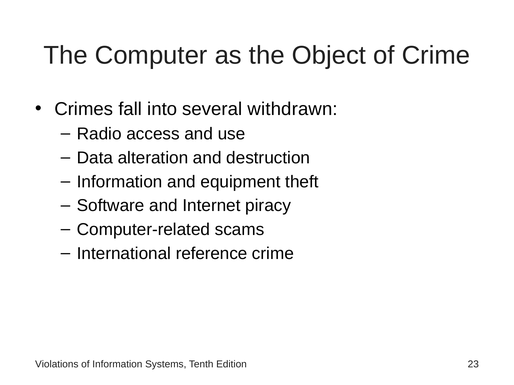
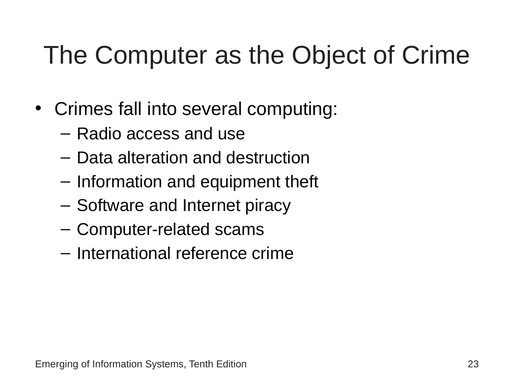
withdrawn: withdrawn -> computing (293, 109)
Violations: Violations -> Emerging (57, 365)
